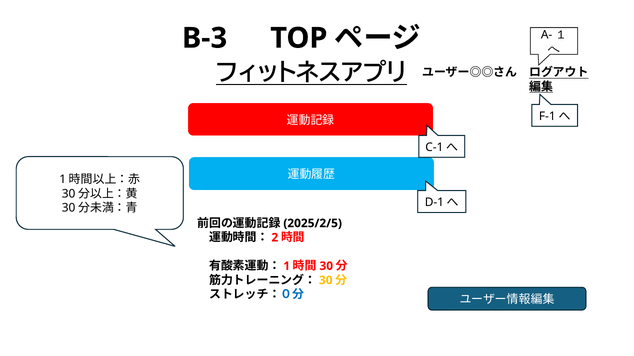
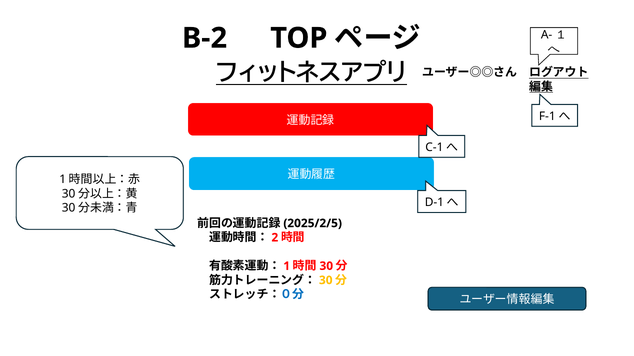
B-3: B-3 -> B-2 (205, 38)
